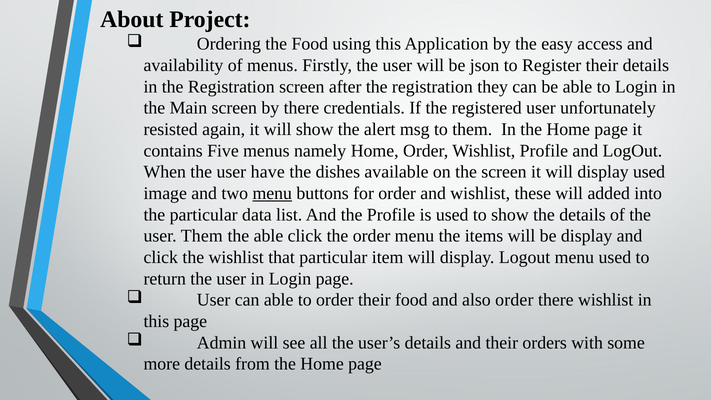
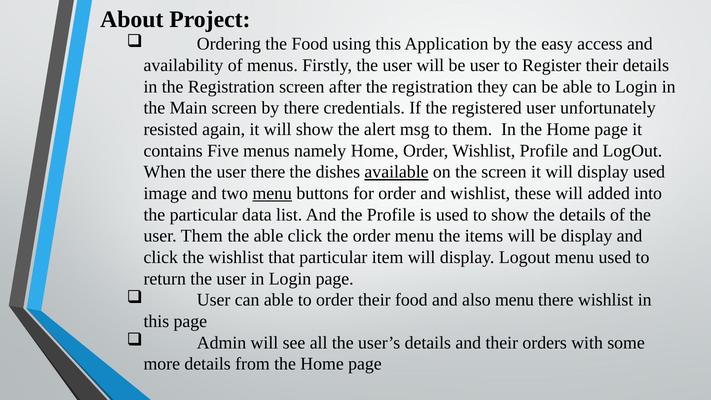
be json: json -> user (485, 65)
user have: have -> there (268, 172)
available underline: none -> present (397, 172)
also order: order -> menu (515, 300)
